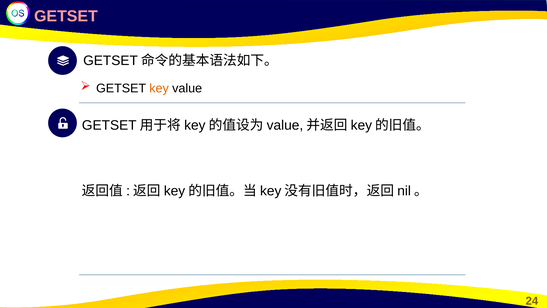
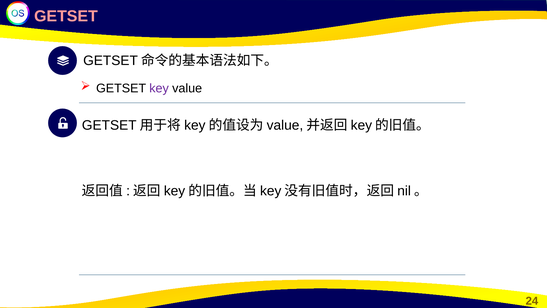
key colour: orange -> purple (159, 88)
